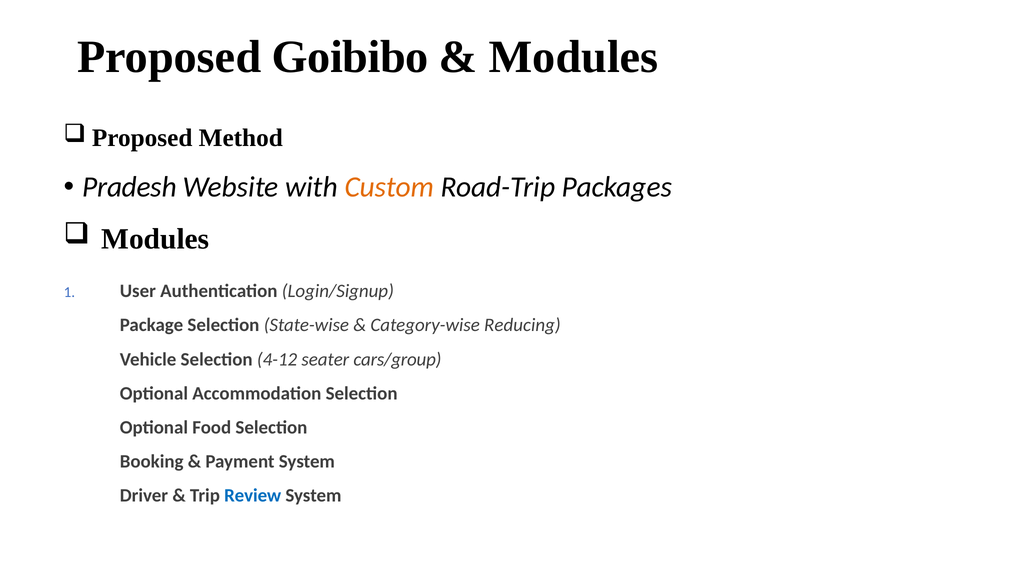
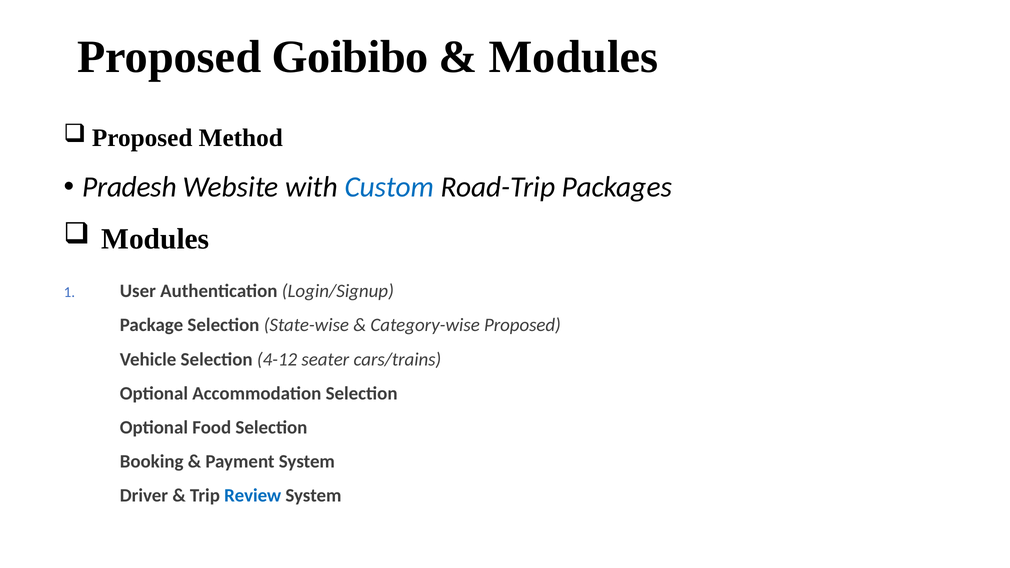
Custom colour: orange -> blue (389, 187)
Category-wise Reducing: Reducing -> Proposed (522, 325)
cars/group: cars/group -> cars/trains (397, 359)
